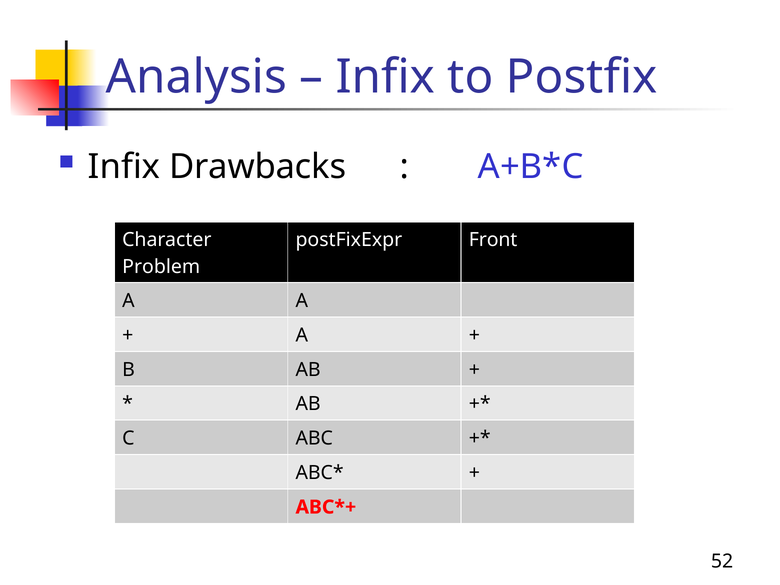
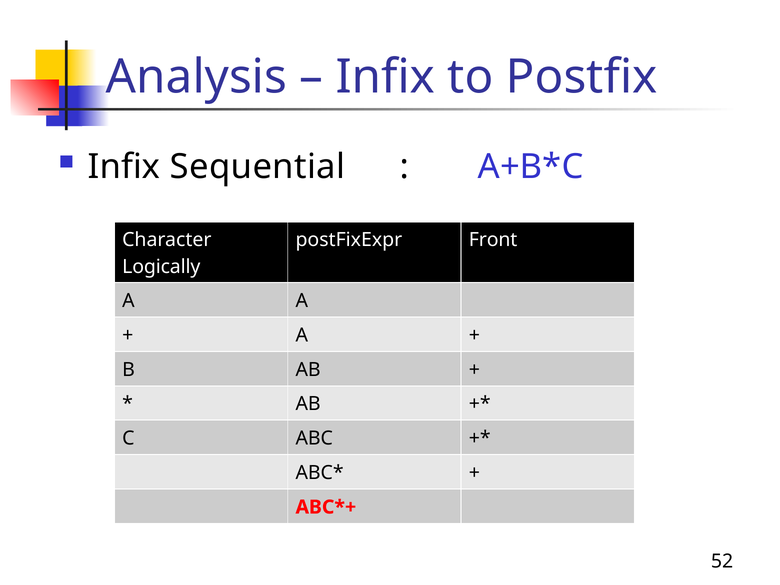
Drawbacks: Drawbacks -> Sequential (257, 167)
Problem: Problem -> Logically (161, 267)
